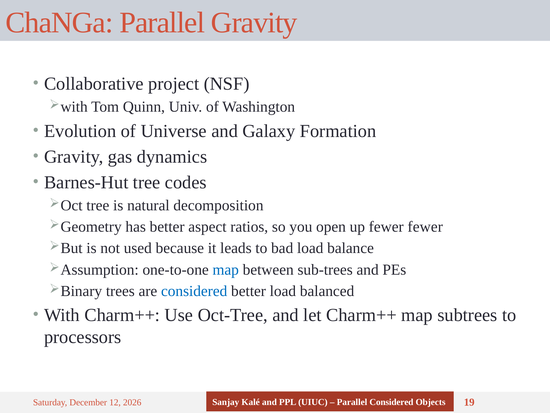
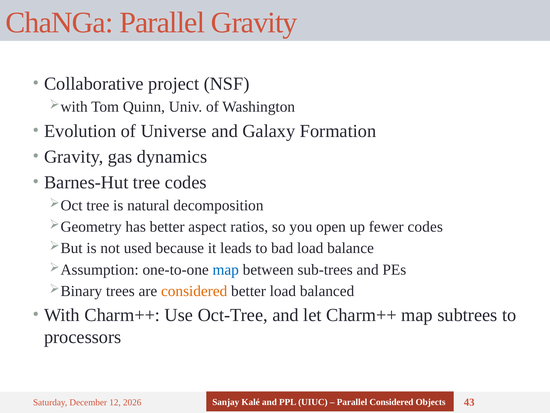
fewer fewer: fewer -> codes (425, 227)
considered colour: blue -> orange (194, 291)
19: 19 -> 43 (469, 402)
